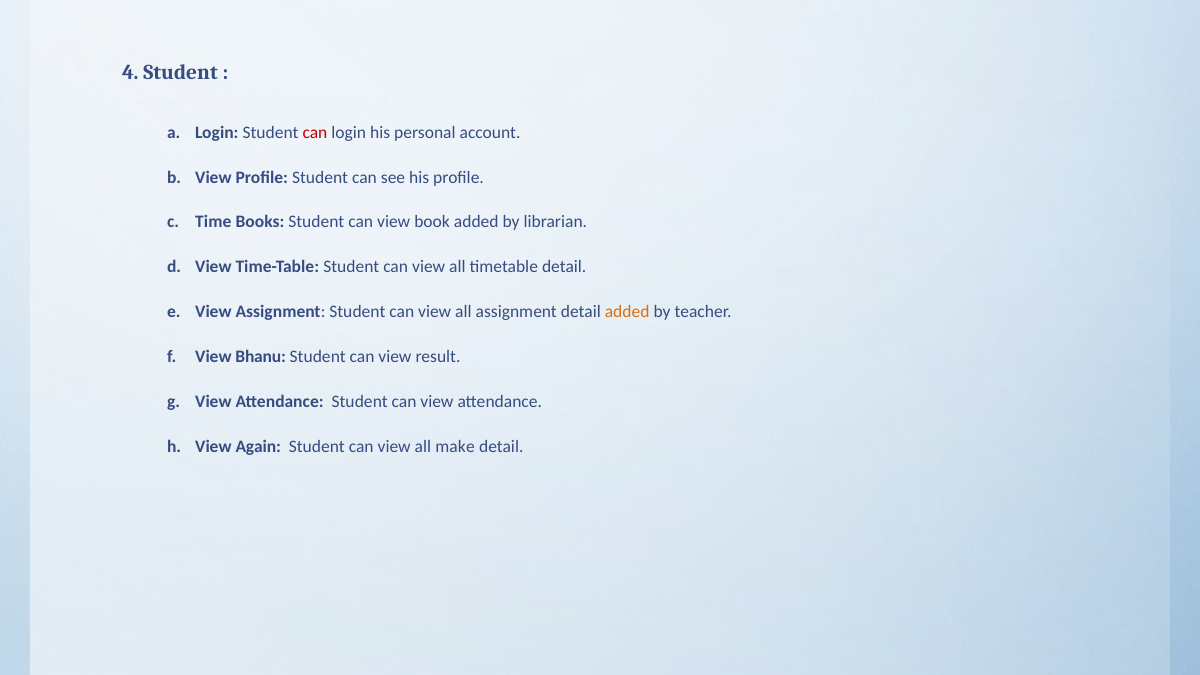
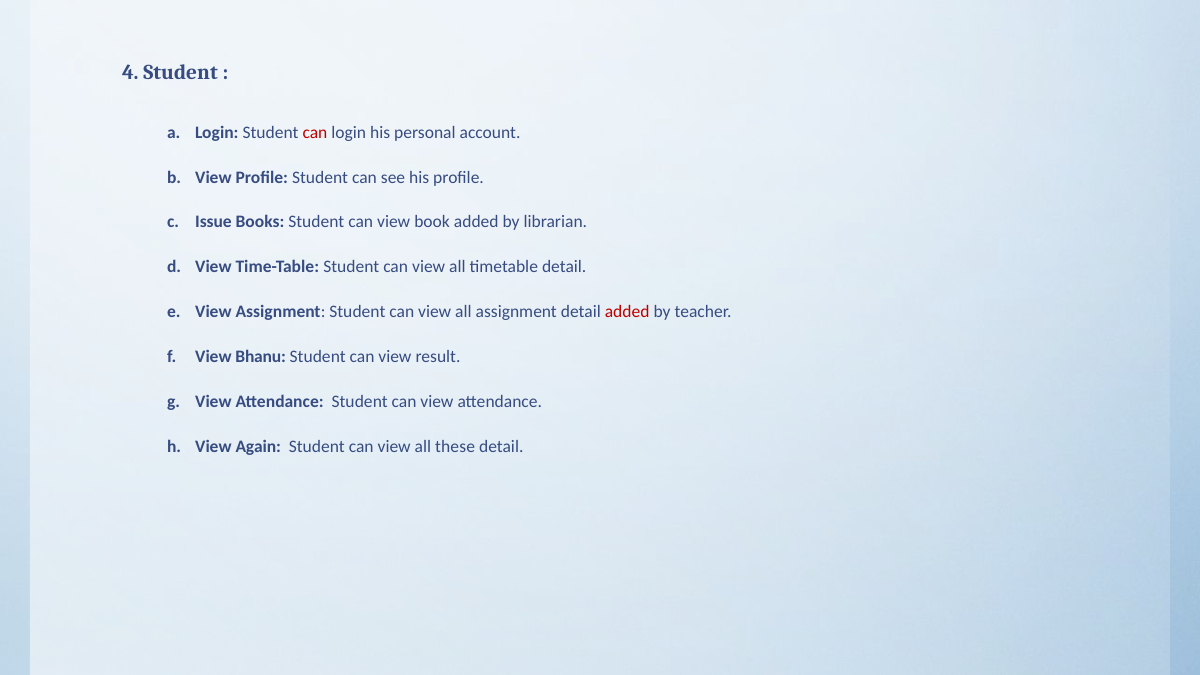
Time: Time -> Issue (213, 222)
added colour: orange -> red (627, 312)
make: make -> these (455, 447)
